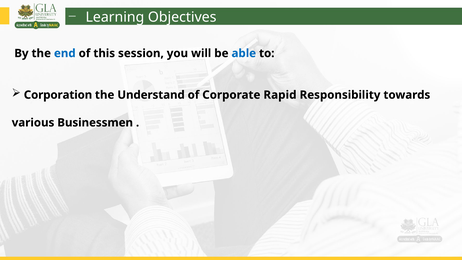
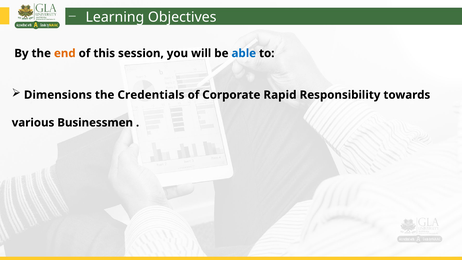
end colour: blue -> orange (65, 53)
Corporation: Corporation -> Dimensions (58, 95)
Understand: Understand -> Credentials (151, 95)
